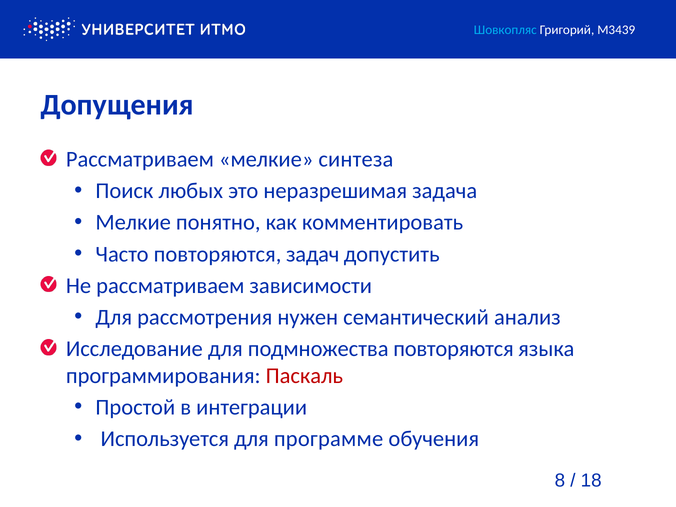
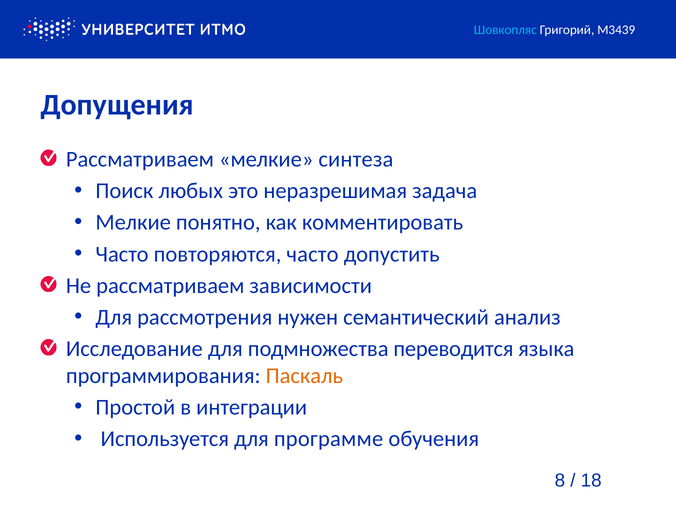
повторяются задач: задач -> часто (313, 254)
подмножества повторяются: повторяются -> переводится (453, 349)
Паскаль colour: red -> orange (304, 376)
